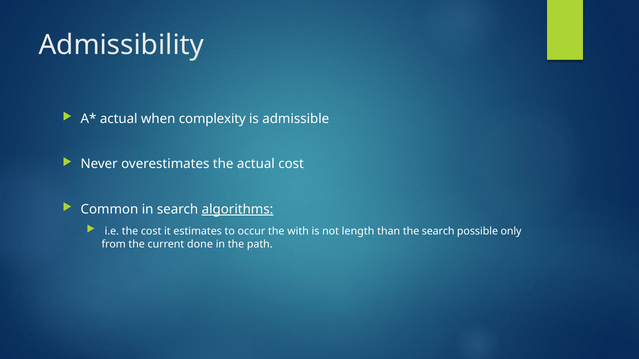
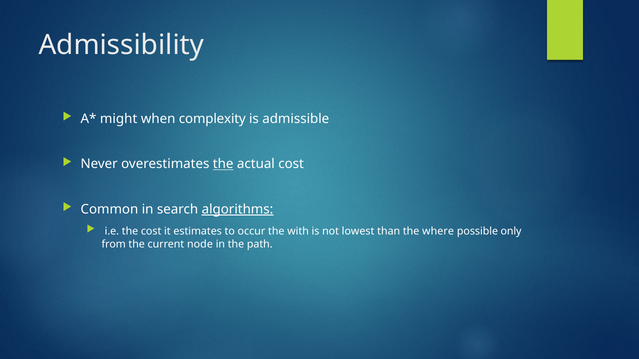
actual: actual -> might (119, 119)
the underline: none -> present (223, 164)
length: length -> lowest (358, 232)
the search: search -> where (438, 232)
done: done -> node (200, 245)
